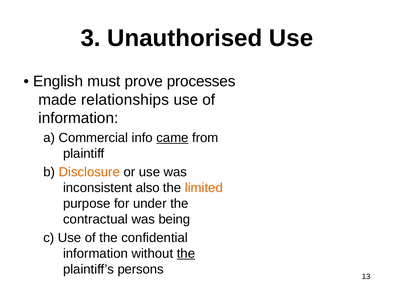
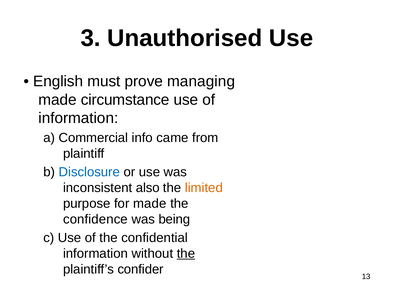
processes: processes -> managing (201, 81)
relationships: relationships -> circumstance (125, 100)
came underline: present -> none (172, 138)
Disclosure colour: orange -> blue (89, 172)
for under: under -> made (150, 203)
contractual: contractual -> confidence (95, 219)
persons: persons -> confider (141, 269)
